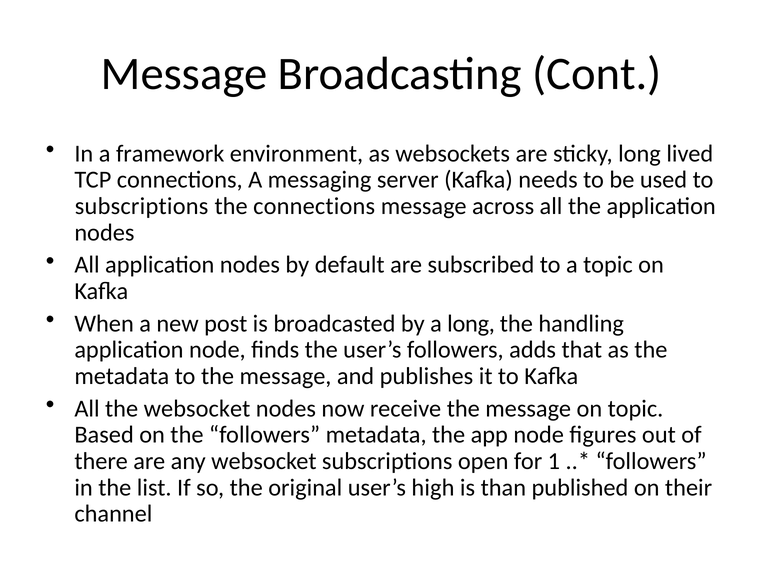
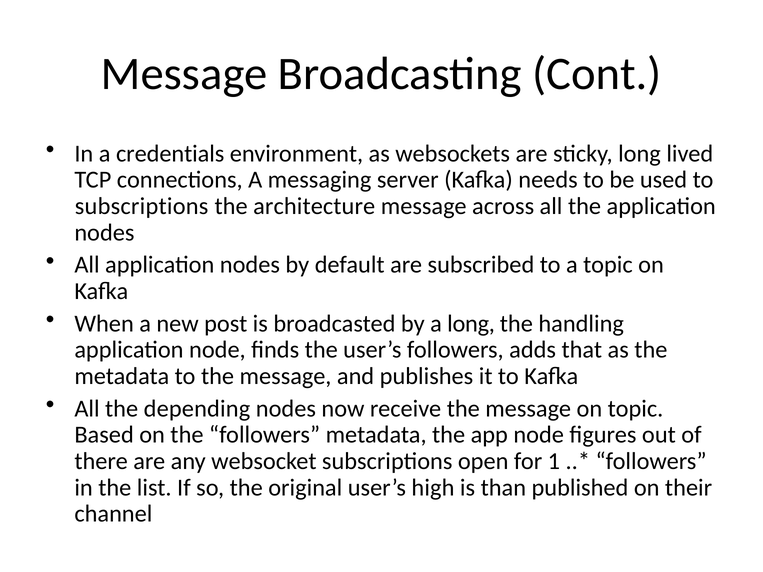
framework: framework -> credentials (170, 154)
the connections: connections -> architecture (314, 206)
the websocket: websocket -> depending (197, 409)
